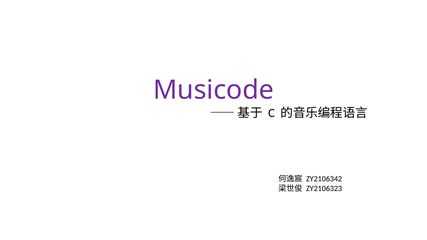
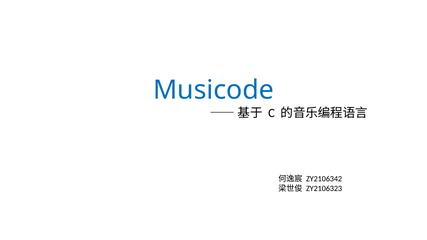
Musicode colour: purple -> blue (213, 90)
